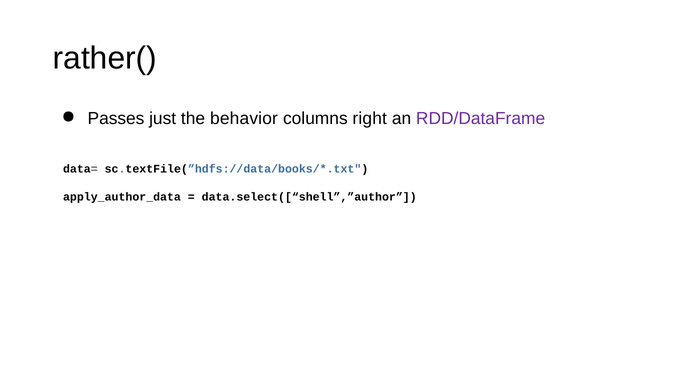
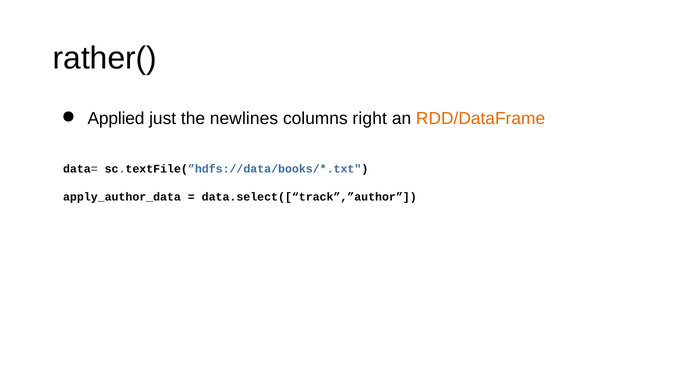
Passes: Passes -> Applied (116, 118)
behavior: behavior -> newlines (244, 118)
RDD/DataFrame colour: purple -> orange (481, 118)
data.select([“shell”,”author: data.select([“shell”,”author -> data.select([“track”,”author (309, 196)
